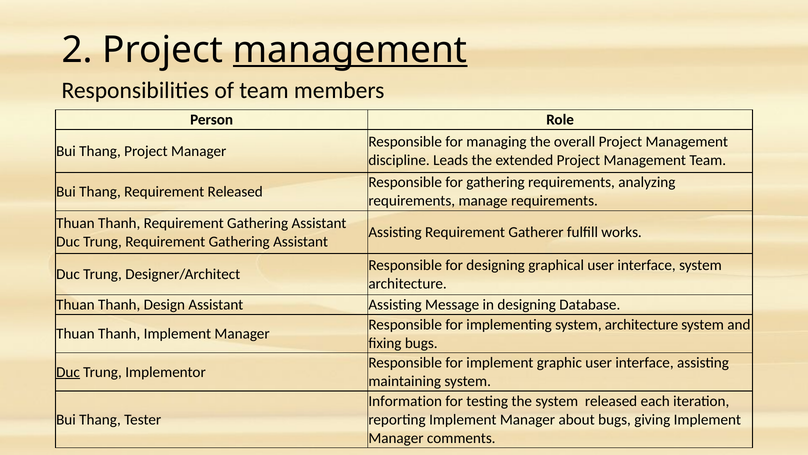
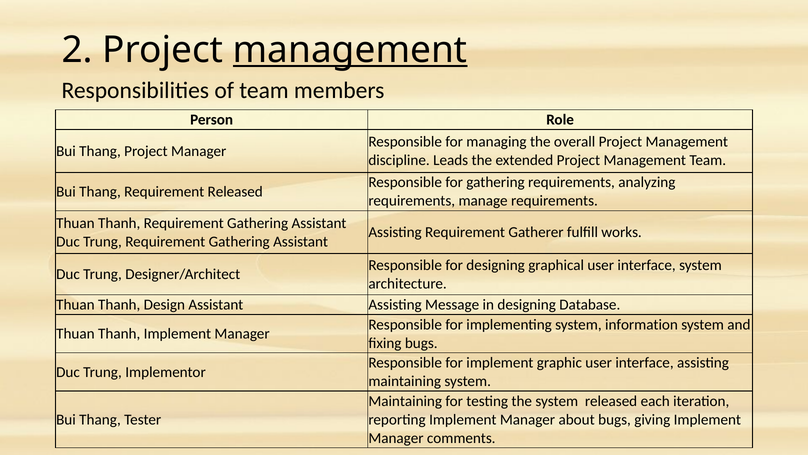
implementing system architecture: architecture -> information (641, 324)
Duc underline: present -> none (68, 372)
Information: Information -> Maintaining (405, 401)
